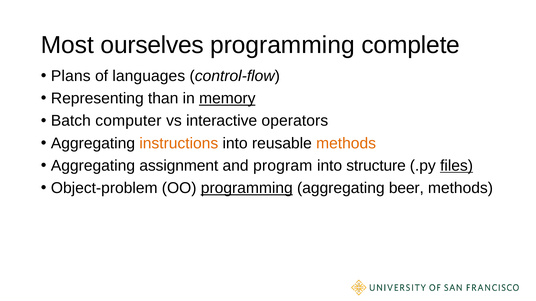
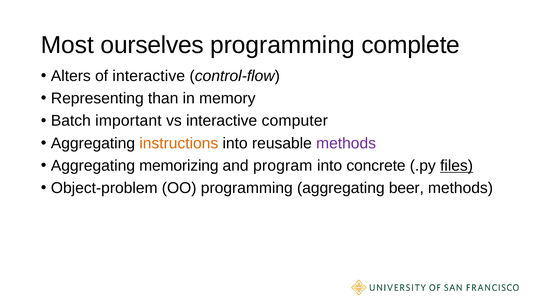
Plans: Plans -> Alters (71, 76)
of languages: languages -> interactive (149, 76)
memory underline: present -> none (227, 99)
computer: computer -> important (128, 121)
operators: operators -> computer (295, 121)
methods colour: orange -> purple (346, 143)
assignment: assignment -> memorizing (179, 166)
structure: structure -> concrete (376, 166)
programming underline: present -> none (247, 188)
